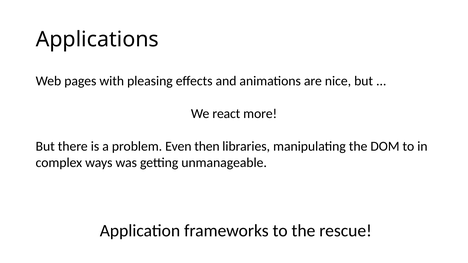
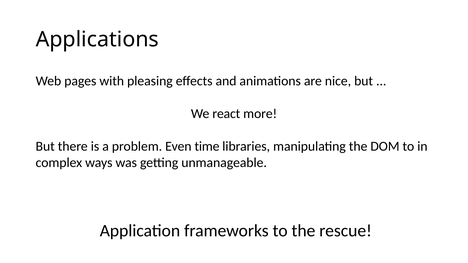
then: then -> time (207, 146)
